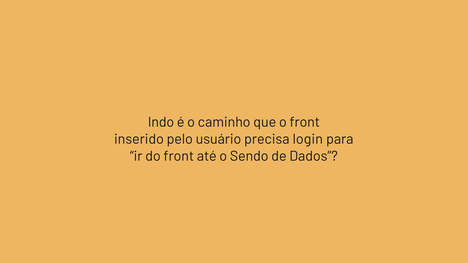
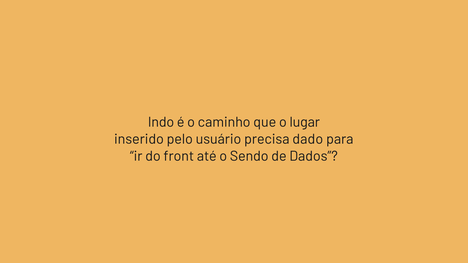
o front: front -> lugar (305, 122)
login: login -> dado (308, 139)
